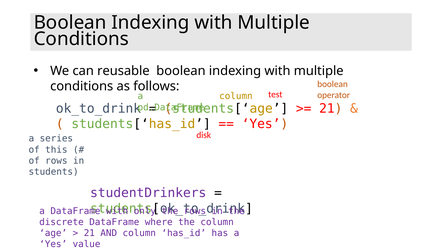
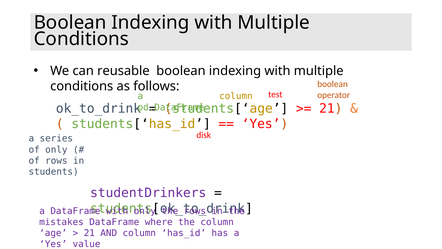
of this: this -> only (56, 149)
discrete: discrete -> mistakes (62, 222)
